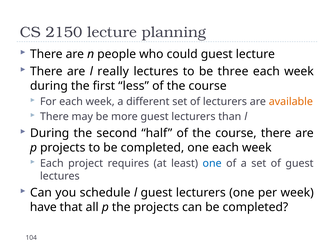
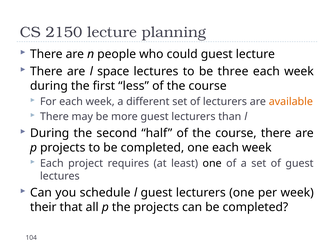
really: really -> space (113, 72)
one colour: blue -> black (212, 164)
have: have -> their (43, 208)
